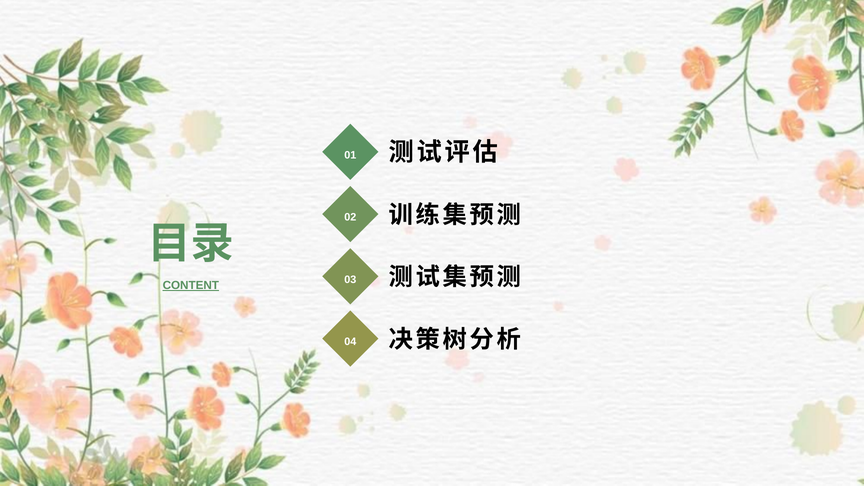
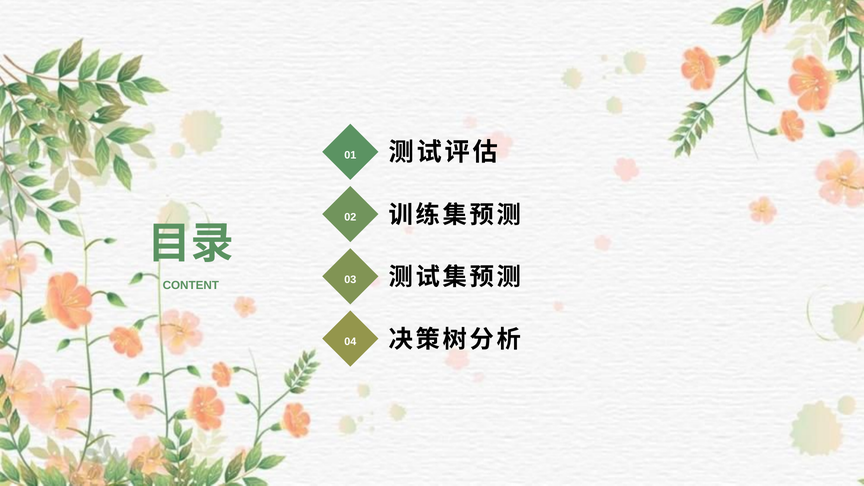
CONTENT underline: present -> none (191, 285)
